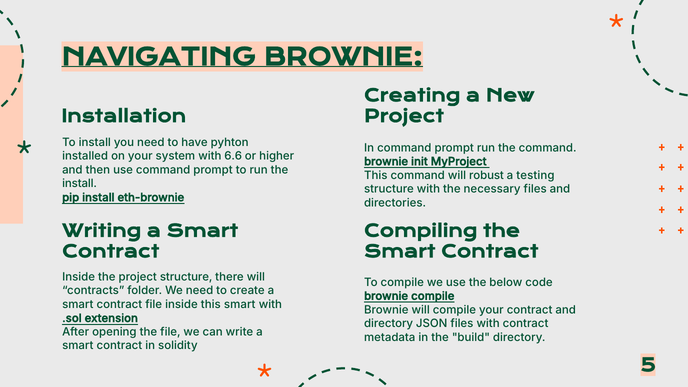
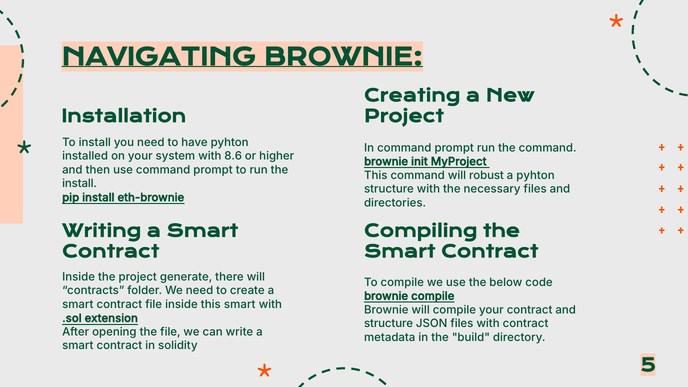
6.6: 6.6 -> 8.6 (233, 156)
a testing: testing -> pyhton (535, 175)
project structure: structure -> generate (186, 277)
directory: directory -> structure (389, 324)
